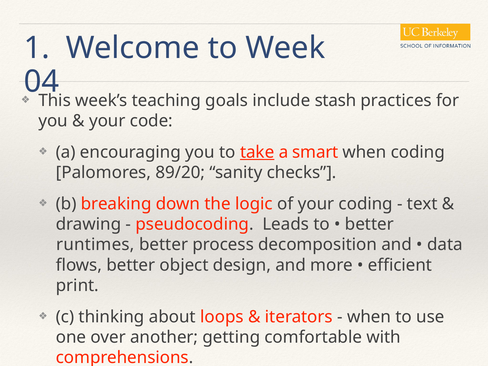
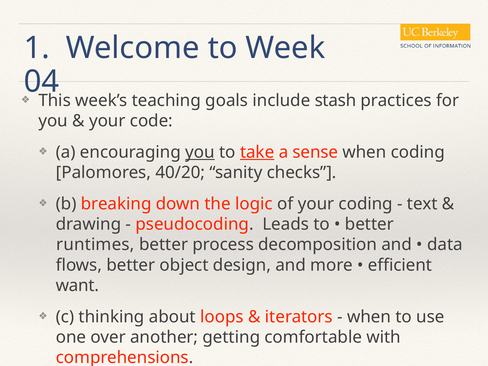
you underline: none -> present (200, 152)
smart: smart -> sense (315, 152)
89/20: 89/20 -> 40/20 (180, 173)
print: print -> want (77, 285)
